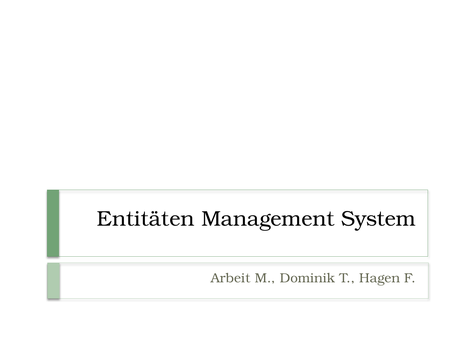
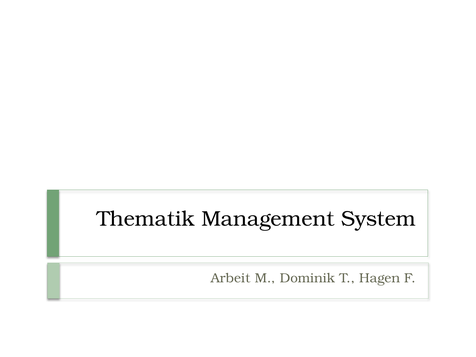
Entitäten: Entitäten -> Thematik (146, 219)
